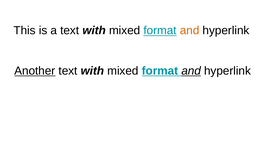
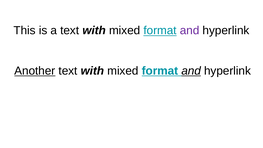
and colour: orange -> purple (190, 31)
